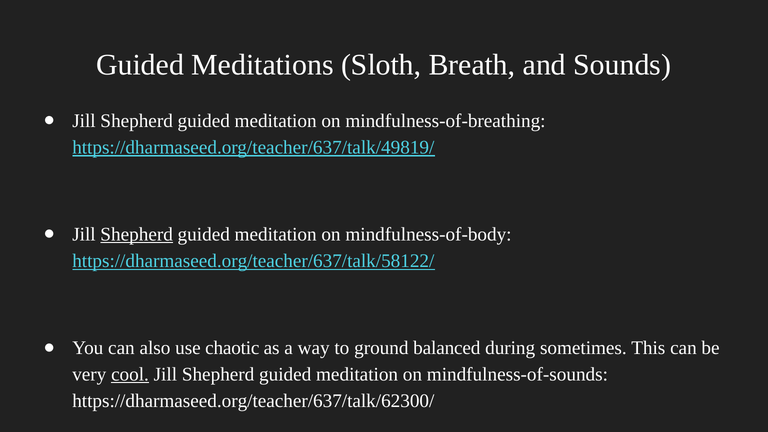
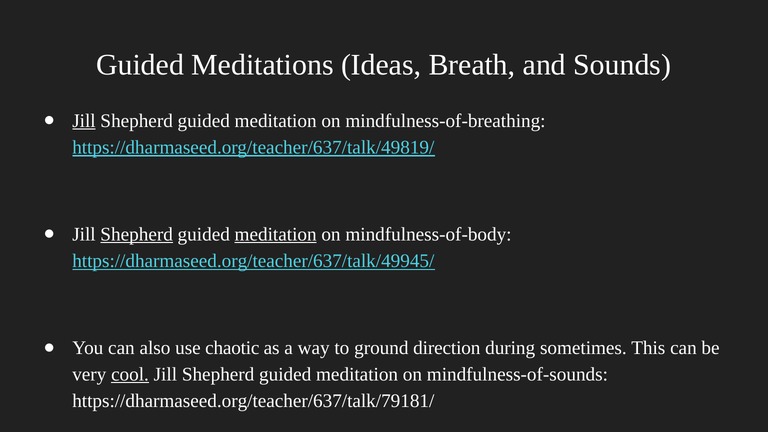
Sloth: Sloth -> Ideas (381, 65)
Jill underline: none -> present (84, 121)
meditation underline: none -> present (276, 234)
https://dharmaseed.org/teacher/637/talk/58122/: https://dharmaseed.org/teacher/637/talk/58122/ -> https://dharmaseed.org/teacher/637/talk/49945/ (253, 261)
balanced: balanced -> direction (447, 348)
https://dharmaseed.org/teacher/637/talk/62300/: https://dharmaseed.org/teacher/637/talk/62300/ -> https://dharmaseed.org/teacher/637/talk/79181/ (253, 401)
